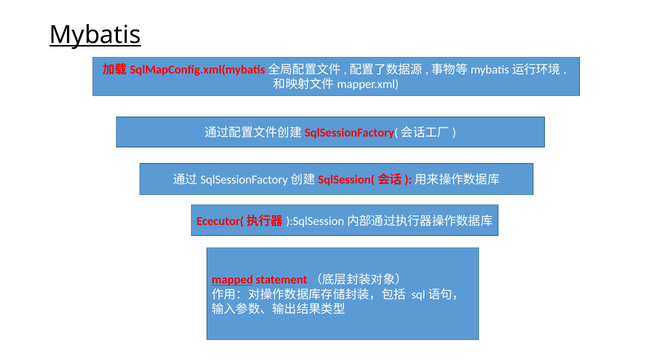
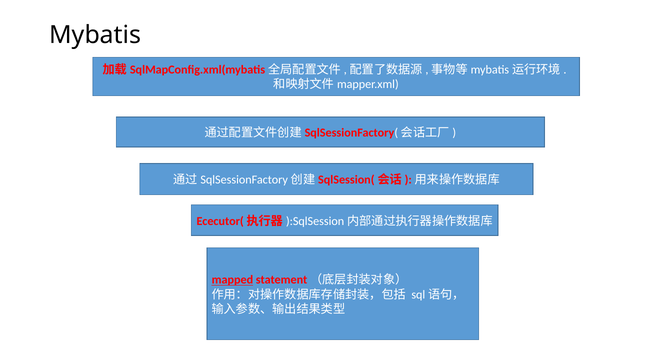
Mybatis underline: present -> none (95, 35)
